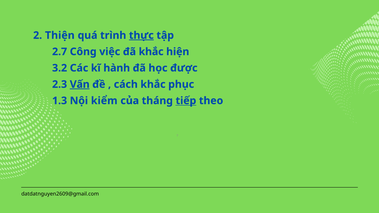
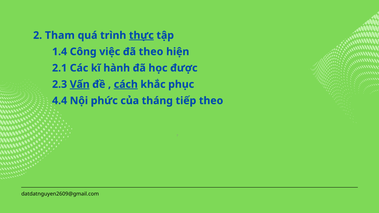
Thiện: Thiện -> Tham (60, 35)
2.7: 2.7 -> 1.4 (60, 52)
đã khắc: khắc -> theo (151, 52)
3.2: 3.2 -> 2.1 (60, 68)
cách underline: none -> present (126, 84)
1.3: 1.3 -> 4.4 (60, 101)
kiểm: kiểm -> phức (104, 101)
tiếp underline: present -> none (186, 101)
